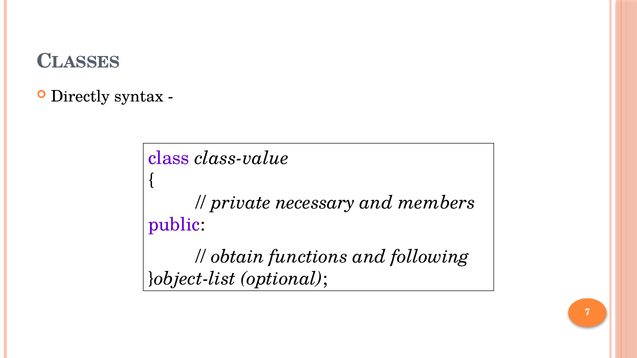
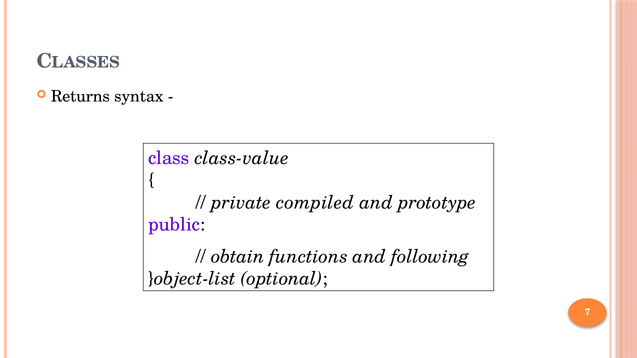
Directly: Directly -> Returns (80, 97)
necessary: necessary -> compiled (315, 203)
members: members -> prototype (437, 203)
